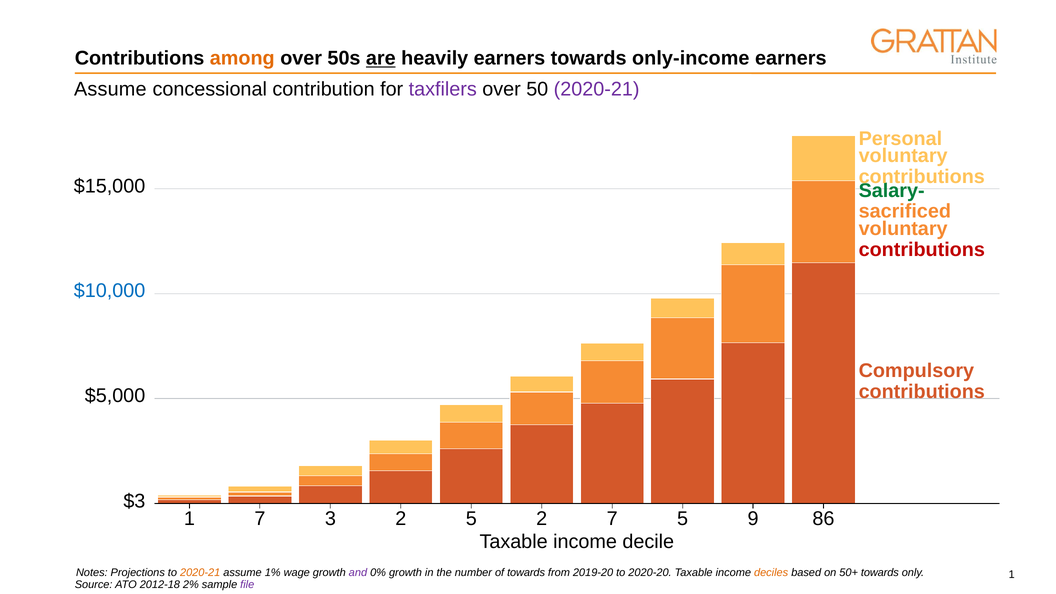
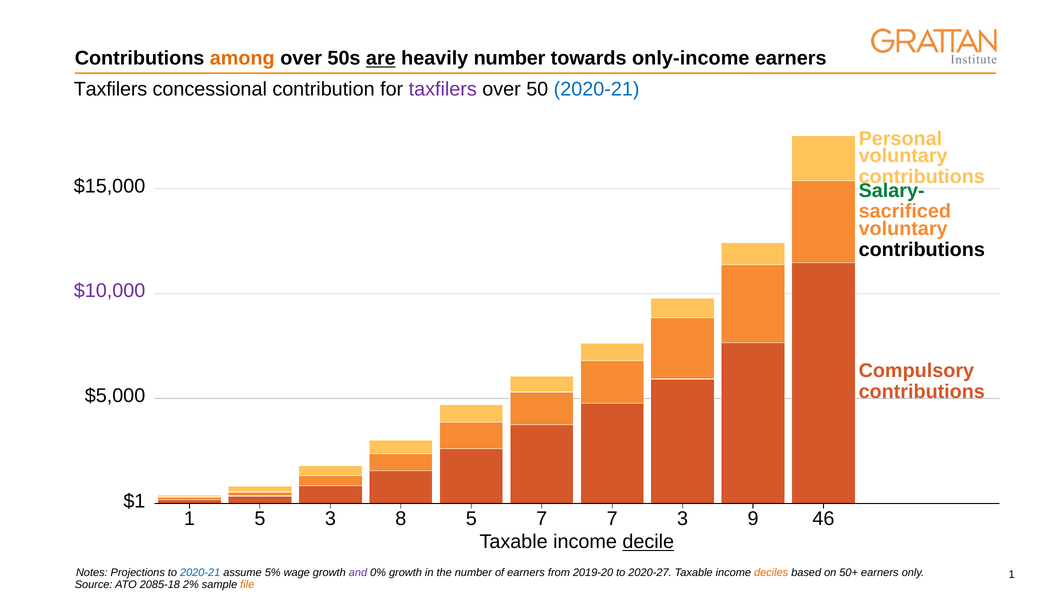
heavily earners: earners -> number (510, 58)
Assume: Assume -> Taxfilers (110, 89)
2020-21 colour: purple -> blue (597, 89)
contributions colour: red -> black (922, 250)
$10,000 colour: blue -> purple (110, 291)
$3: $3 -> $1 (134, 501)
1 7: 7 -> 5 (260, 519)
3 2: 2 -> 8 (401, 519)
5 2: 2 -> 7 (542, 519)
7 5: 5 -> 3 (683, 519)
86: 86 -> 46 (823, 519)
decile underline: none -> present (648, 542)
2020-21 colour: orange -> blue (200, 573)
1%: 1% -> 5% (273, 573)
of towards: towards -> earners (526, 573)
2020-20: 2020-20 -> 2020-27 (650, 573)
50+ towards: towards -> earners (880, 573)
2012-18: 2012-18 -> 2085-18 (160, 585)
file colour: purple -> orange (247, 585)
